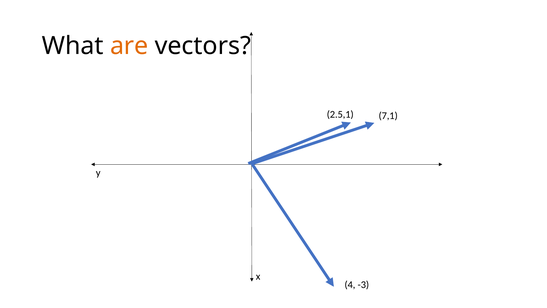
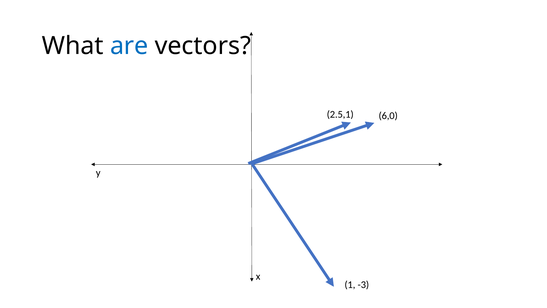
are colour: orange -> blue (129, 46)
7,1: 7,1 -> 6,0 (388, 116)
4: 4 -> 1 (350, 285)
